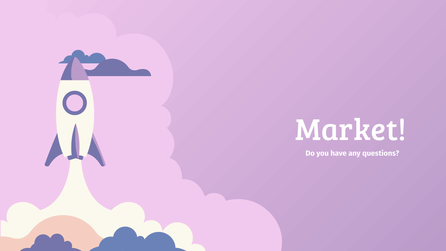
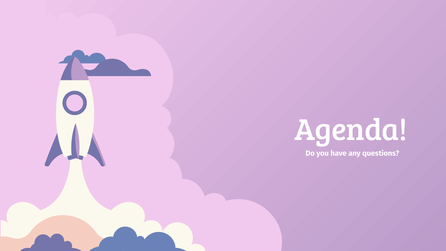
Market: Market -> Agenda (351, 130)
